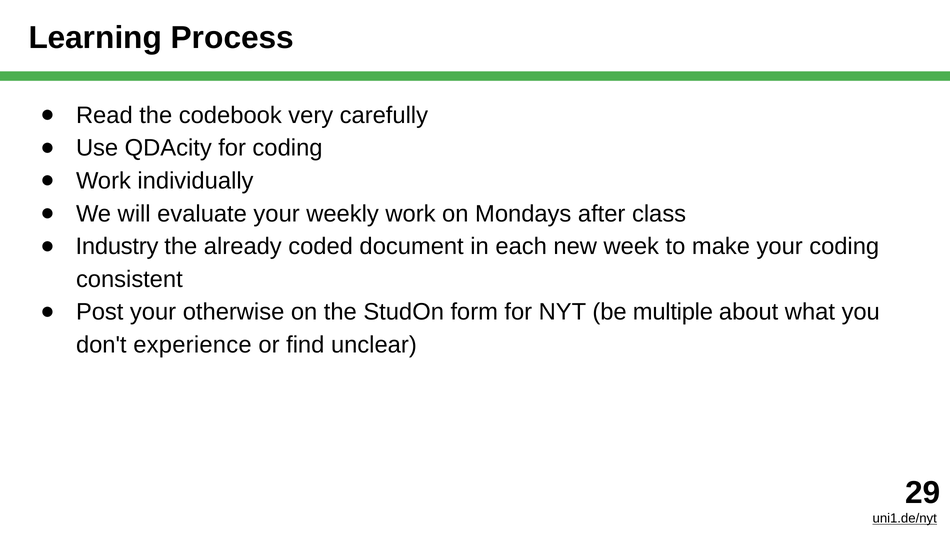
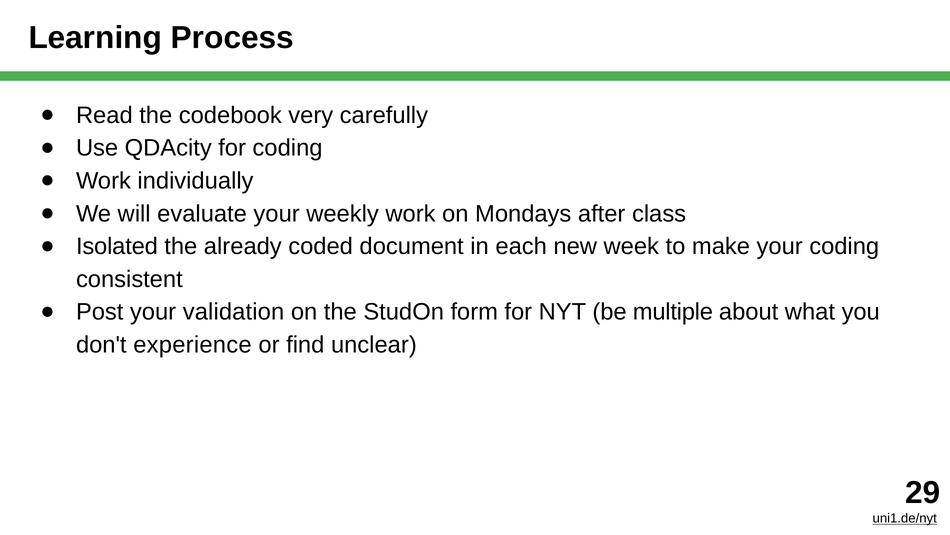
Industry: Industry -> Isolated (117, 246)
otherwise: otherwise -> validation (233, 312)
